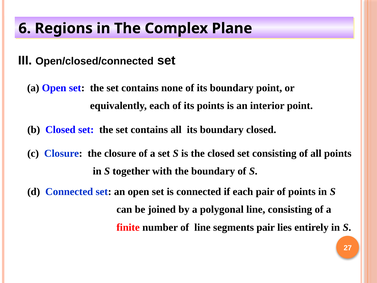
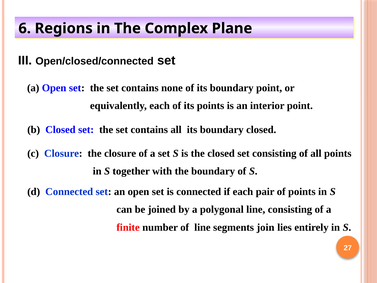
segments pair: pair -> join (266, 227)
